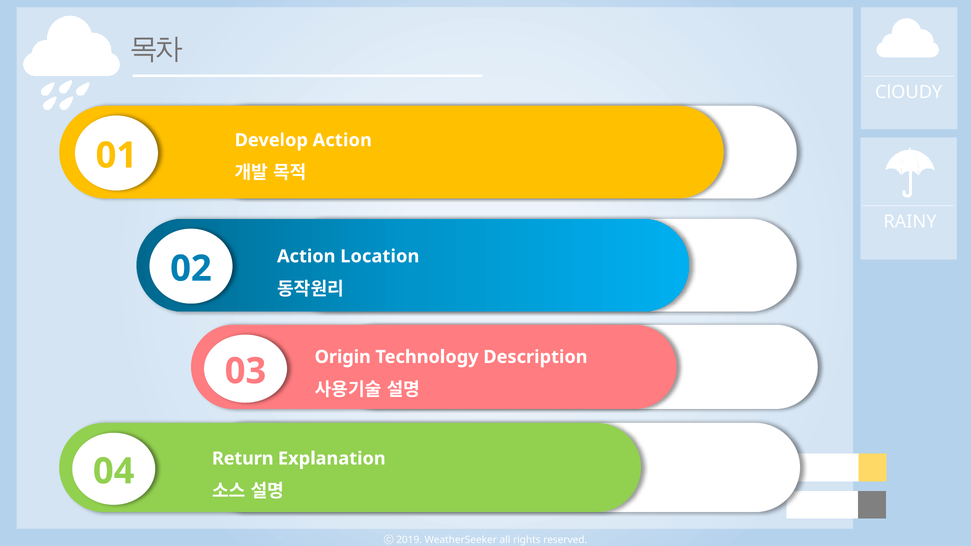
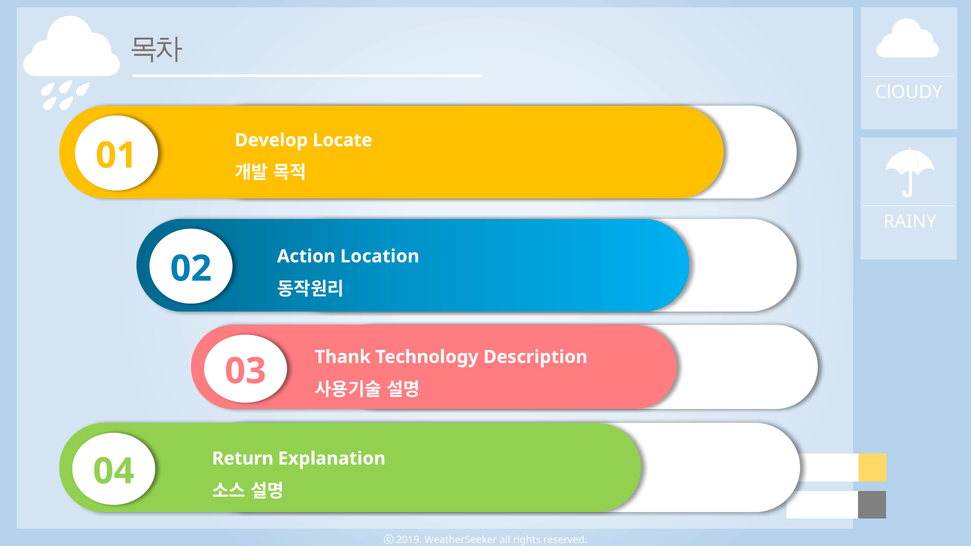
Develop Action: Action -> Locate (342, 140)
Origin: Origin -> Thank (343, 357)
